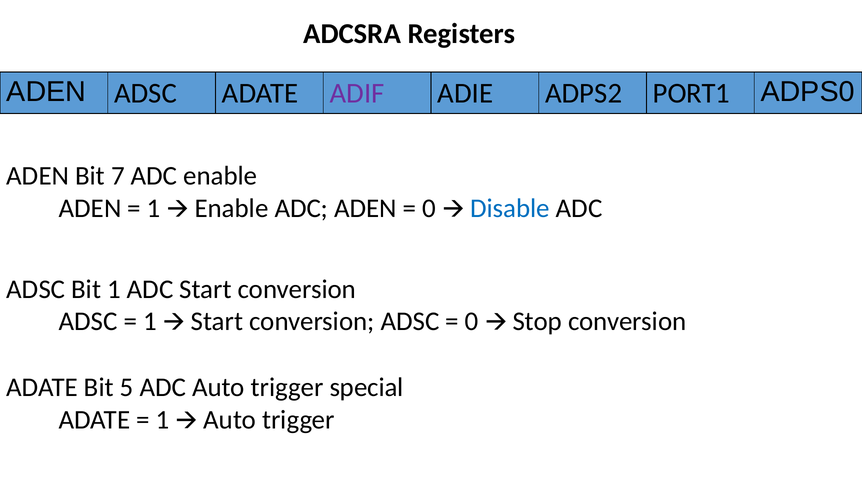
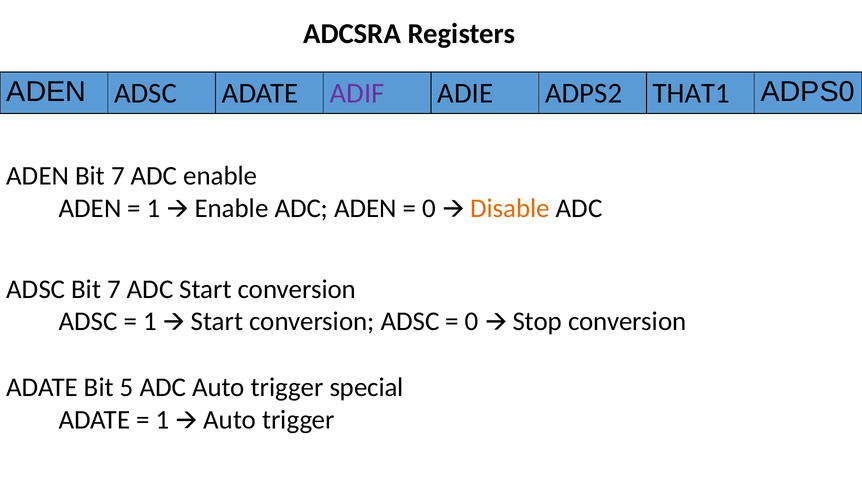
PORT1: PORT1 -> THAT1 (691, 93)
Disable colour: blue -> orange (510, 208)
ADSC Bit 1: 1 -> 7 (114, 289)
